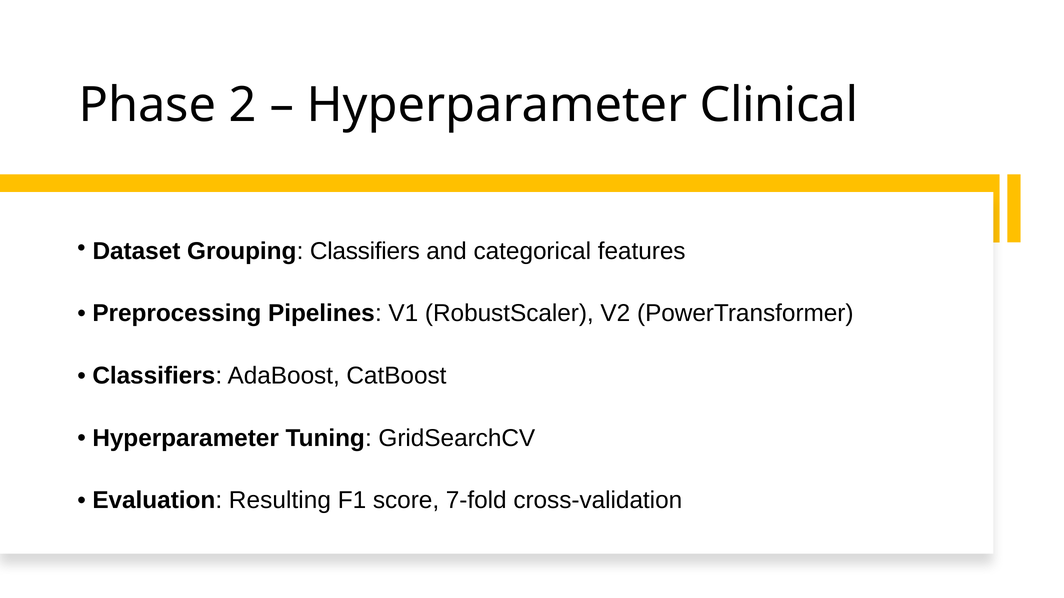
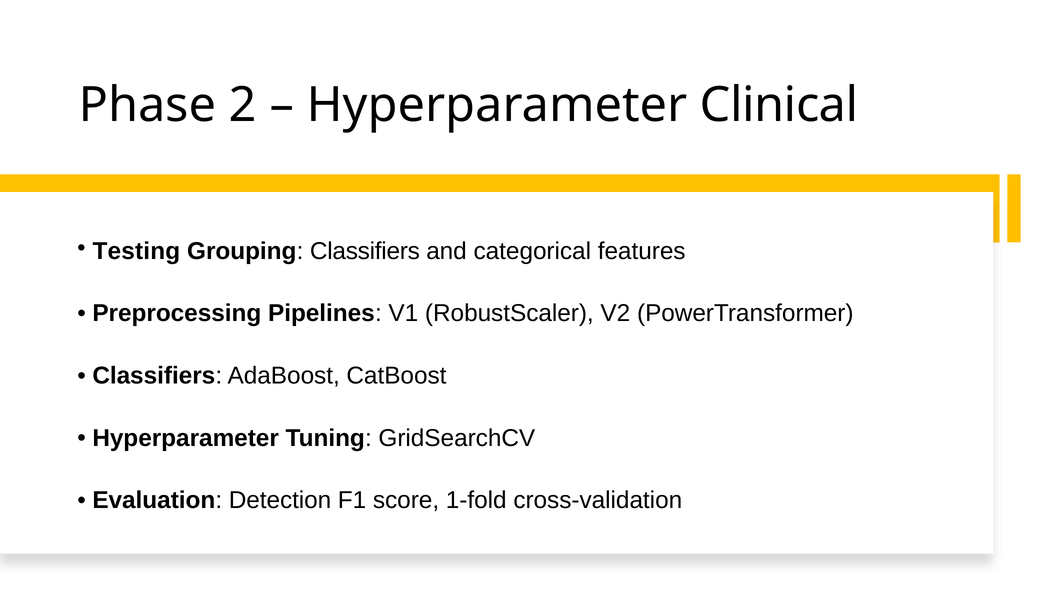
Dataset: Dataset -> Testing (136, 251)
Resulting: Resulting -> Detection (280, 501)
7-fold: 7-fold -> 1-fold (476, 501)
